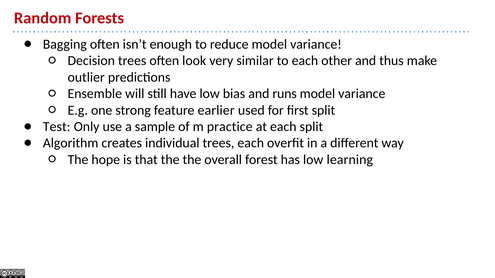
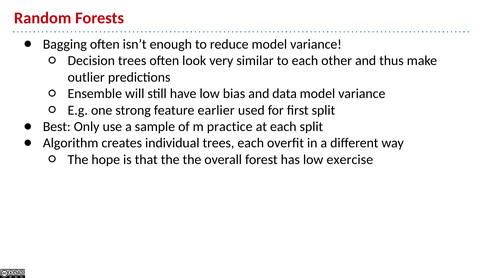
runs: runs -> data (285, 94)
Test: Test -> Best (57, 127)
learning: learning -> exercise (350, 160)
